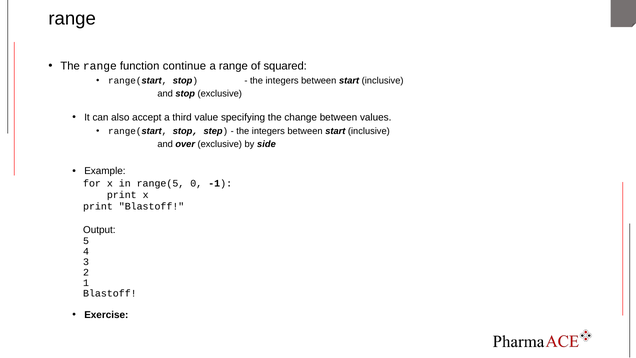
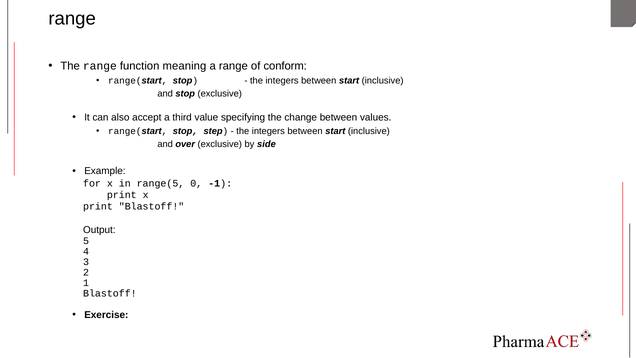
continue: continue -> meaning (184, 66)
squared: squared -> conform (285, 66)
